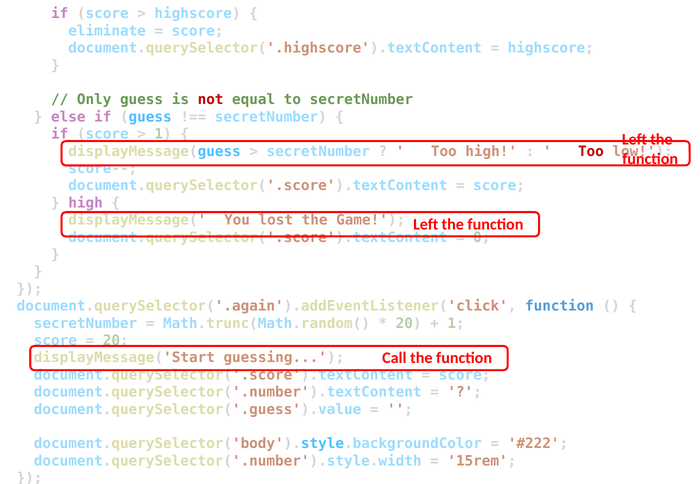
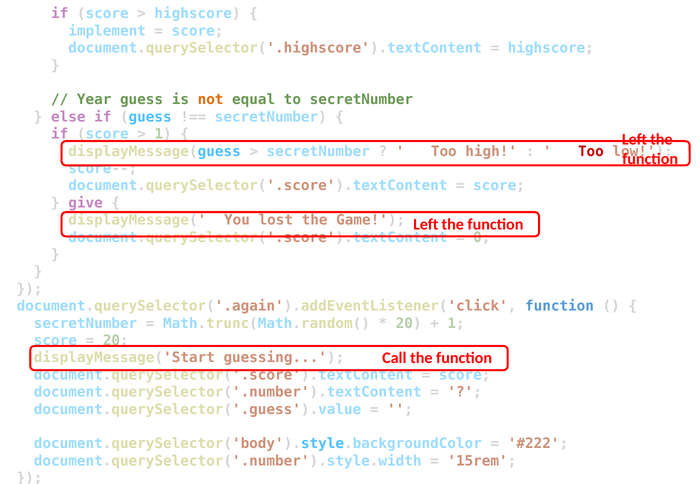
eliminate: eliminate -> implement (107, 31)
Only: Only -> Year (94, 100)
not colour: red -> orange (211, 100)
high: high -> give (86, 203)
